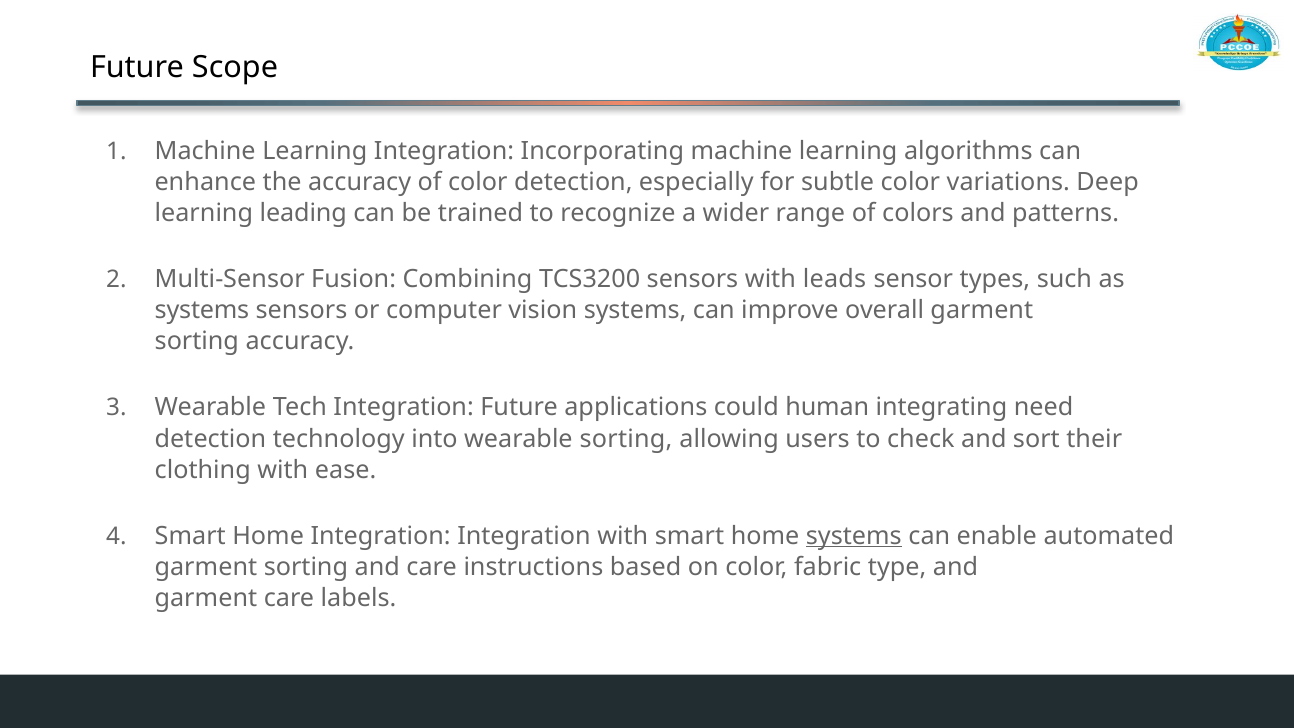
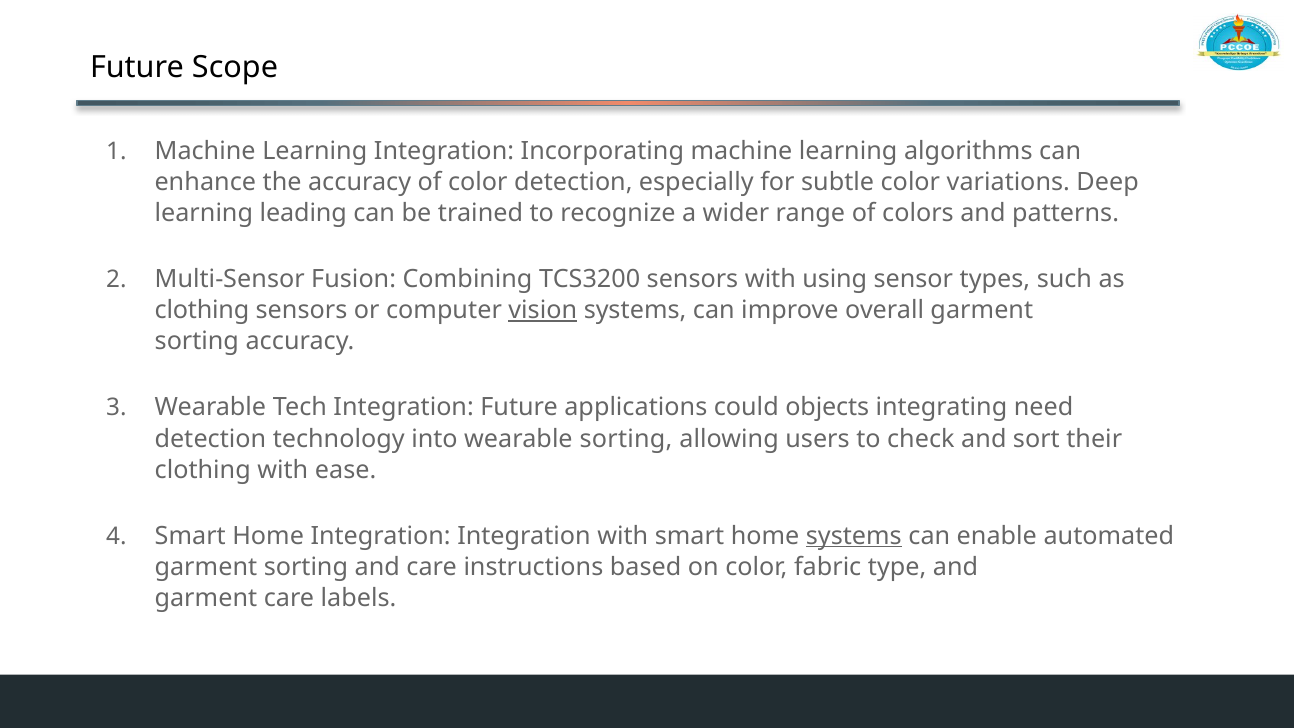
leads: leads -> using (835, 279)
systems: systems -> clothing (202, 310)
vision underline: none -> present (543, 310)
human: human -> objects (827, 407)
